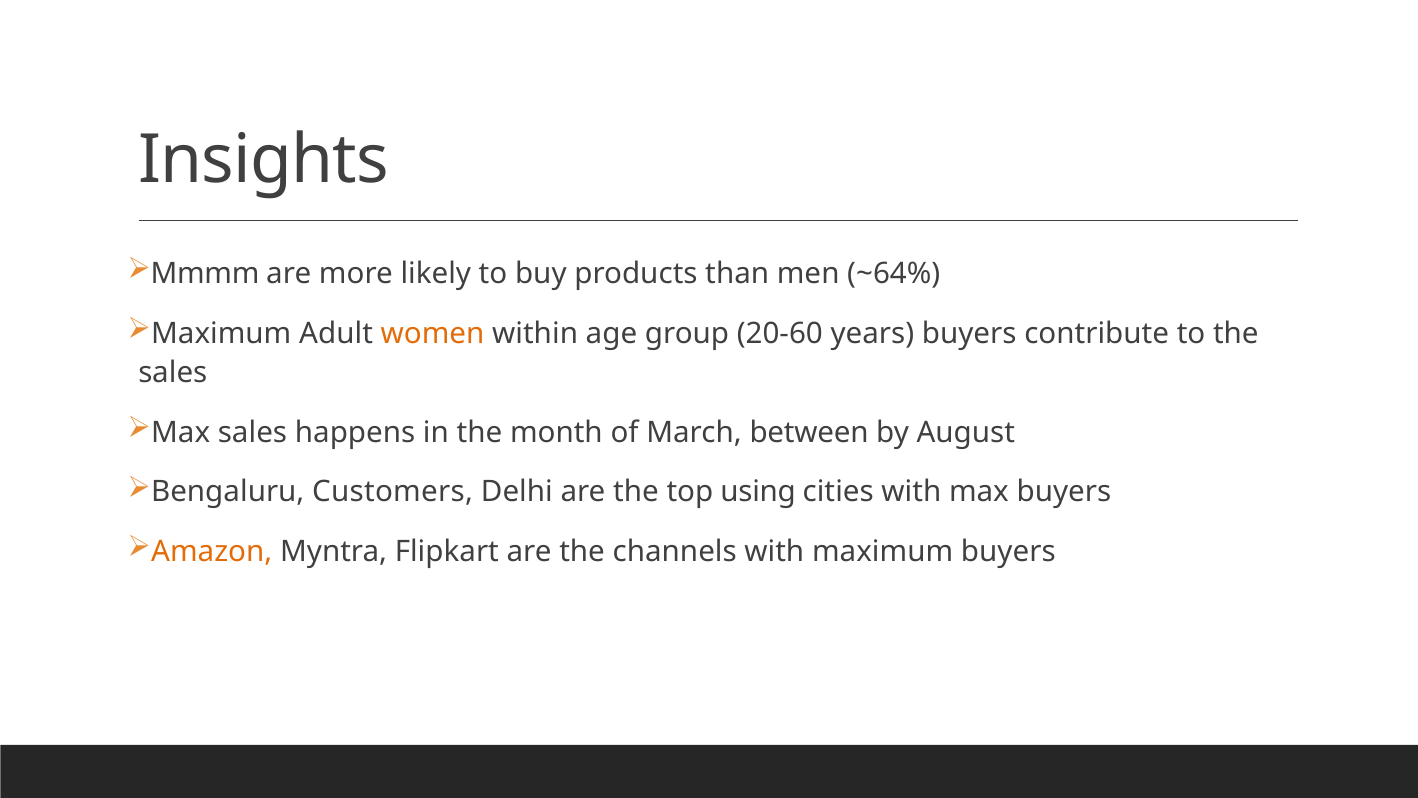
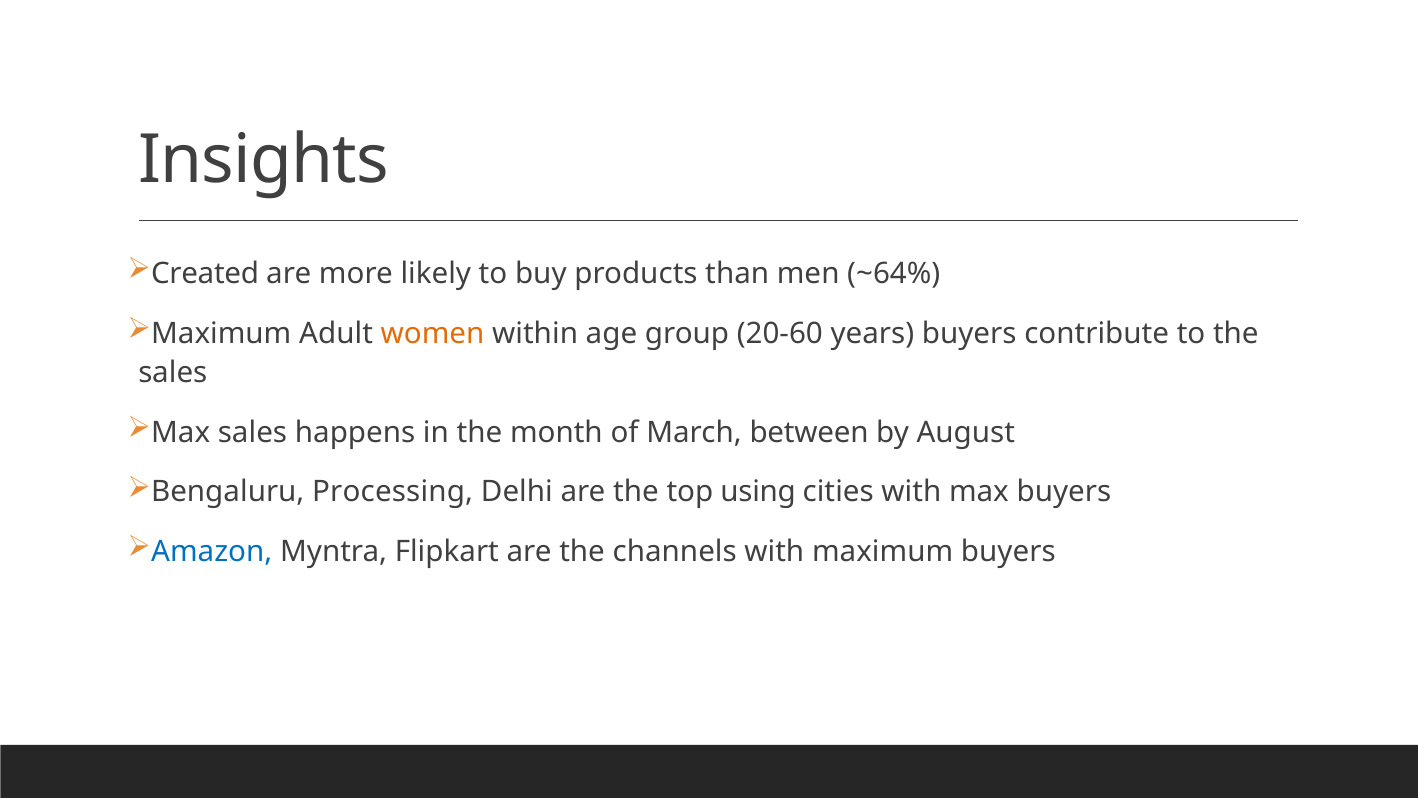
Mmmm: Mmmm -> Created (205, 274)
Customers: Customers -> Processing (393, 492)
Amazon colour: orange -> blue (212, 551)
